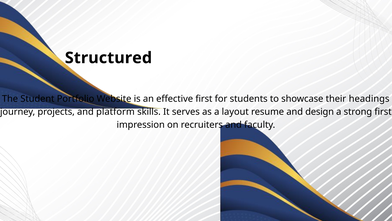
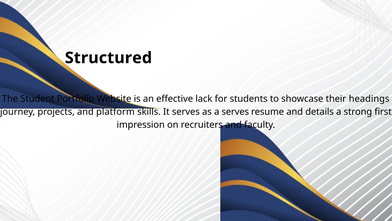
effective first: first -> lack (204, 99)
a layout: layout -> serves (235, 111)
design: design -> details (320, 111)
